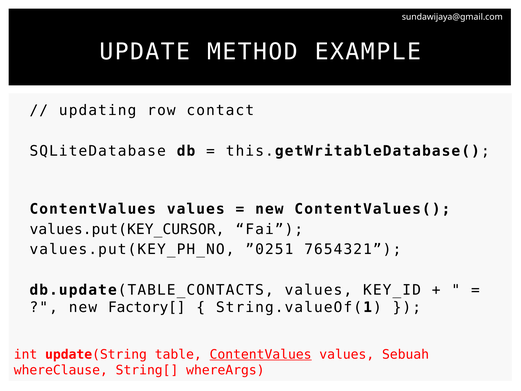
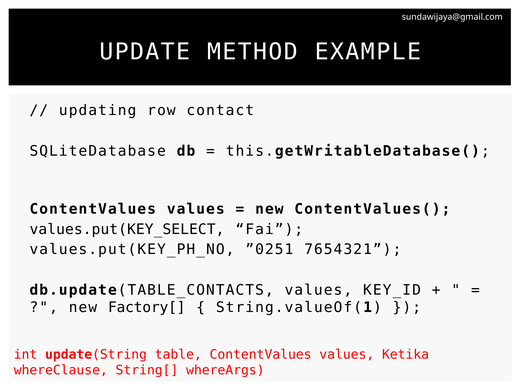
values.put(KEY_CURSOR: values.put(KEY_CURSOR -> values.put(KEY_SELECT (127, 229)
ContentValues underline: present -> none (261, 354)
Sebuah: Sebuah -> Ketika (406, 354)
